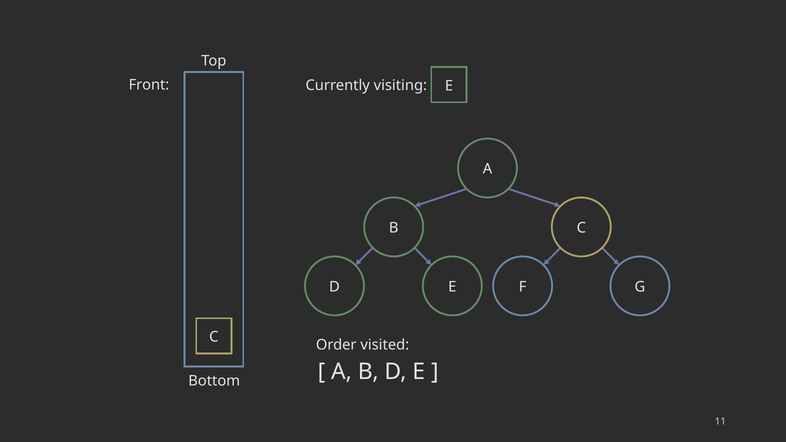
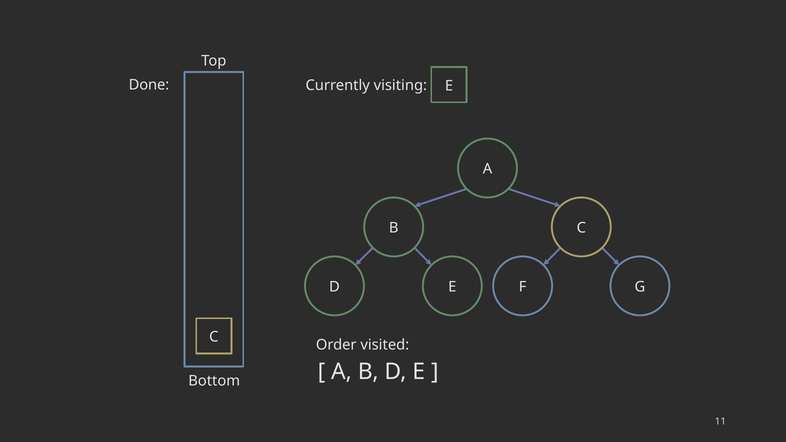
Front: Front -> Done (149, 85)
